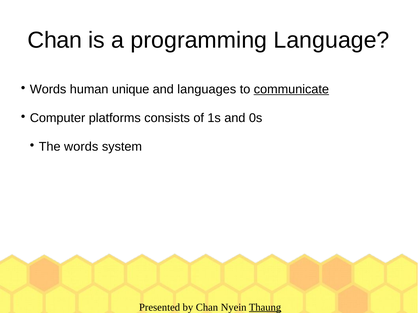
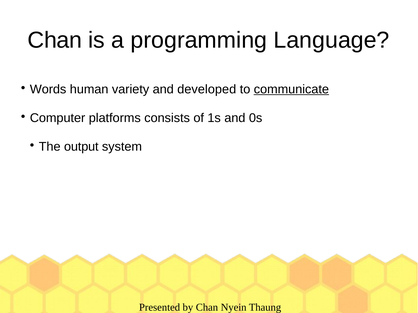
unique: unique -> variety (131, 89)
languages: languages -> developed (207, 89)
The words: words -> output (81, 147)
Thaung underline: present -> none (265, 308)
